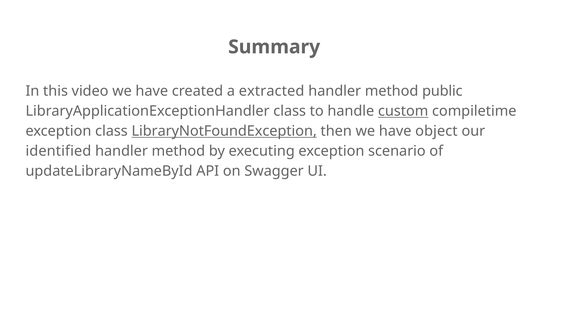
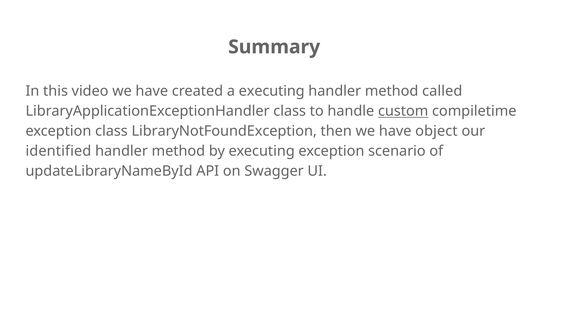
a extracted: extracted -> executing (272, 91)
public: public -> called (442, 91)
LibraryNotFoundException underline: present -> none (224, 131)
